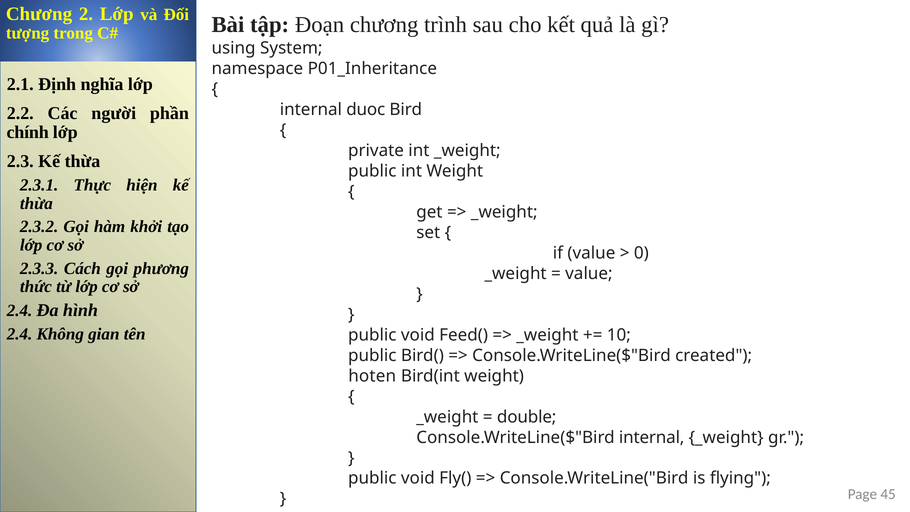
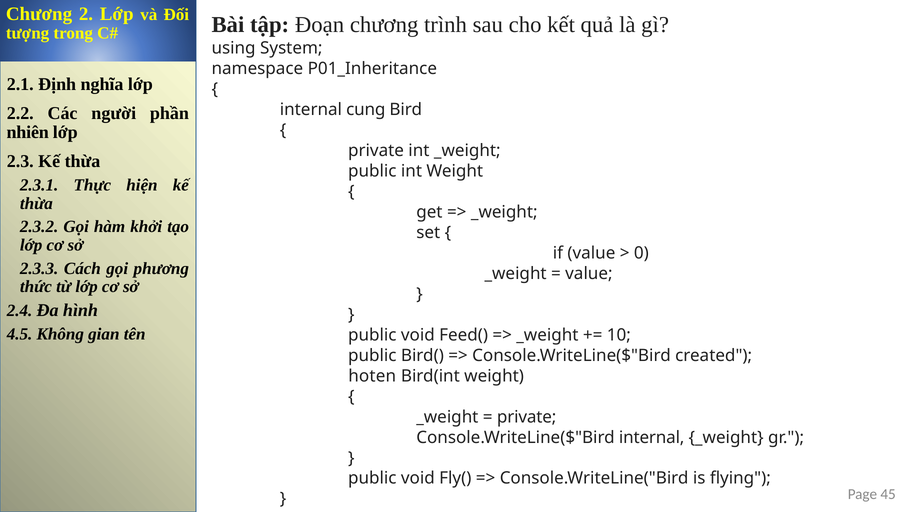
duoc: duoc -> cung (366, 110)
chính: chính -> nhiên (28, 133)
2.4: 2.4 -> 4.5 (20, 334)
double: double -> private (527, 417)
